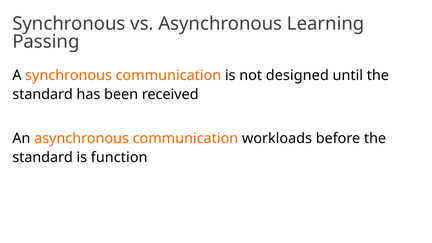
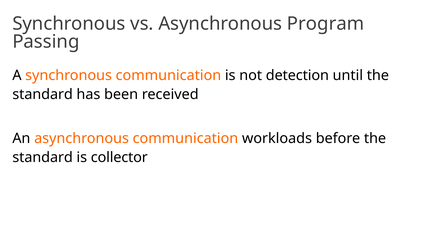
Learning: Learning -> Program (326, 24)
designed: designed -> detection (297, 76)
function: function -> collector (119, 157)
